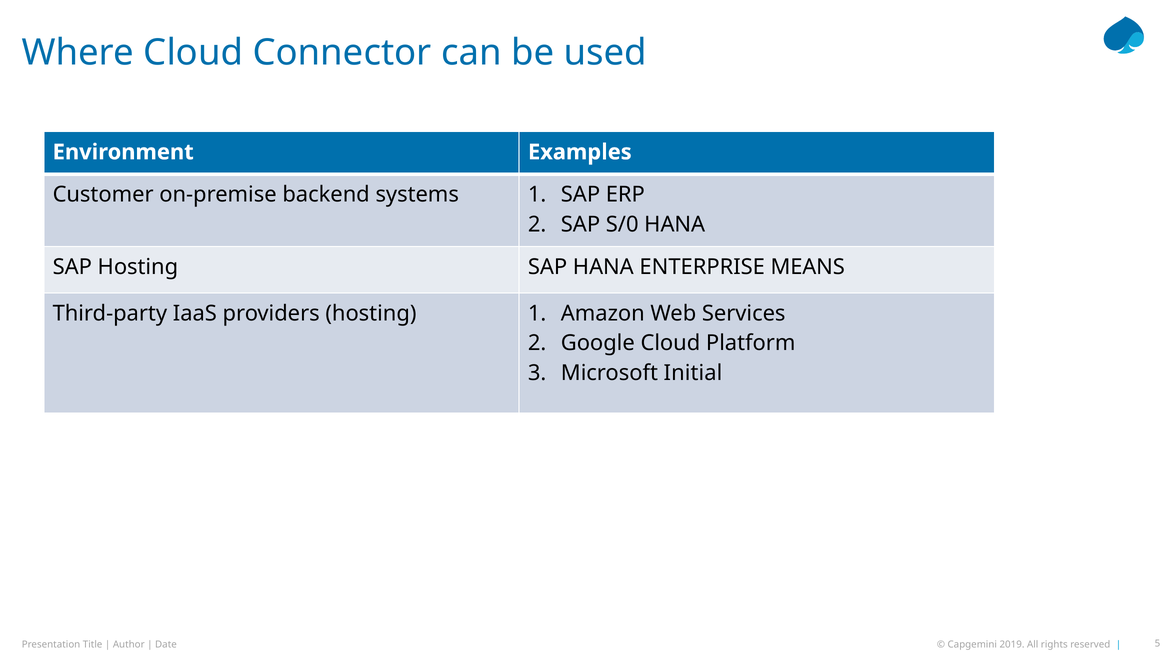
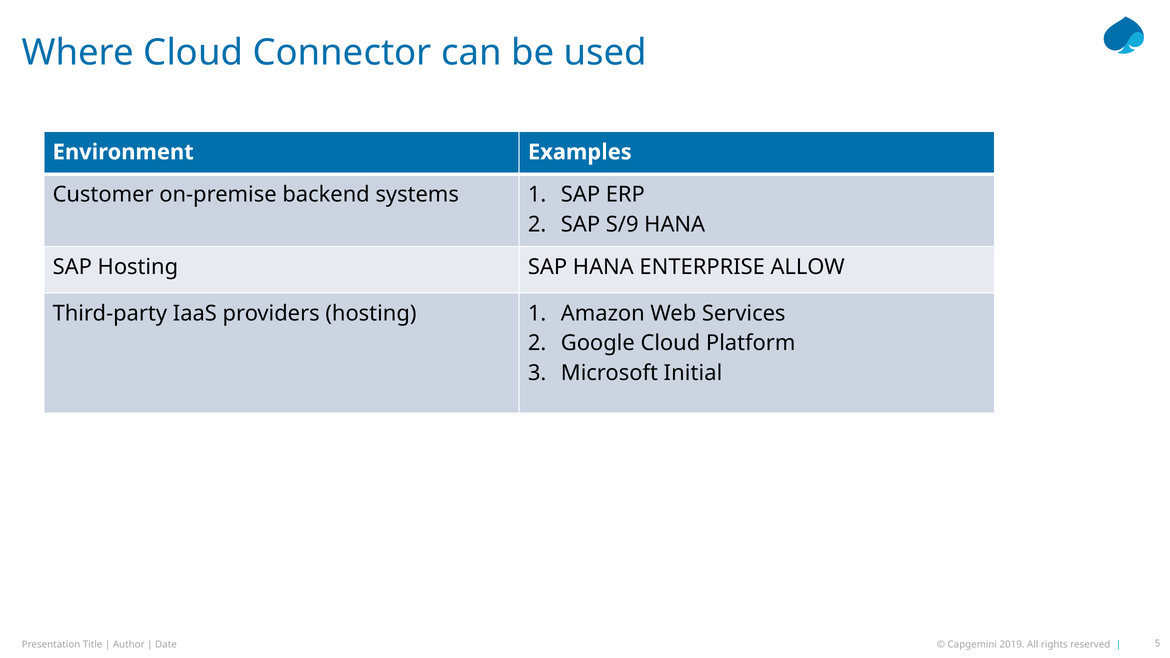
S/0: S/0 -> S/9 (622, 225)
MEANS: MEANS -> ALLOW (808, 267)
